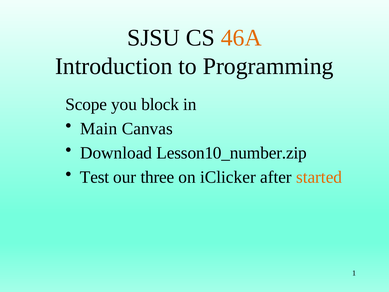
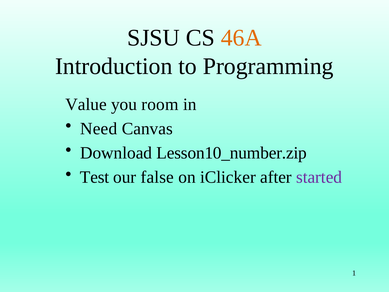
Scope: Scope -> Value (86, 104)
block: block -> room (160, 104)
Main: Main -> Need (99, 129)
three: three -> false (157, 177)
started colour: orange -> purple (319, 177)
